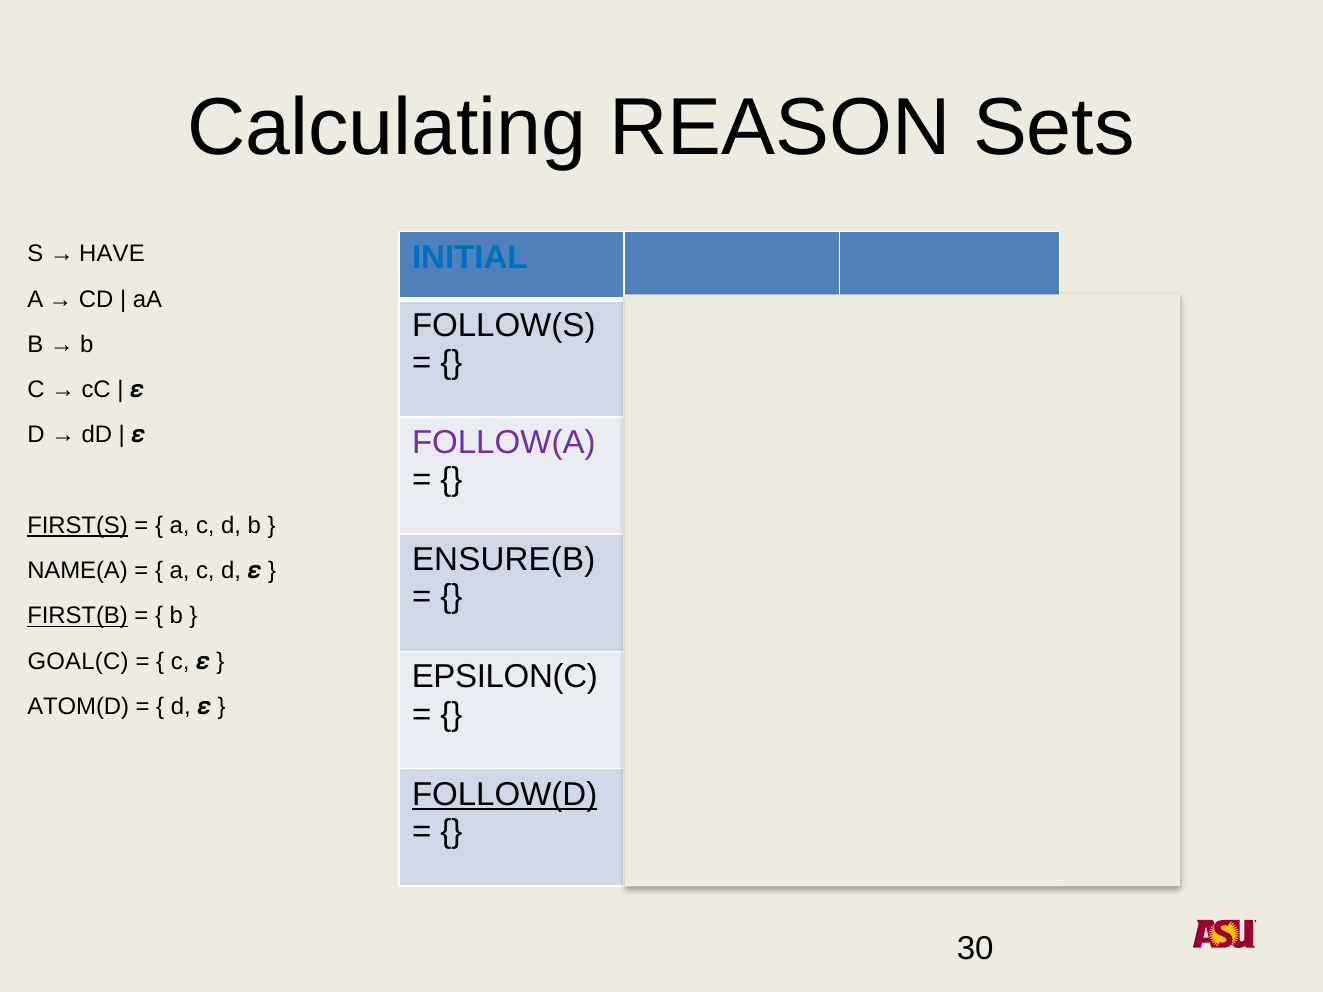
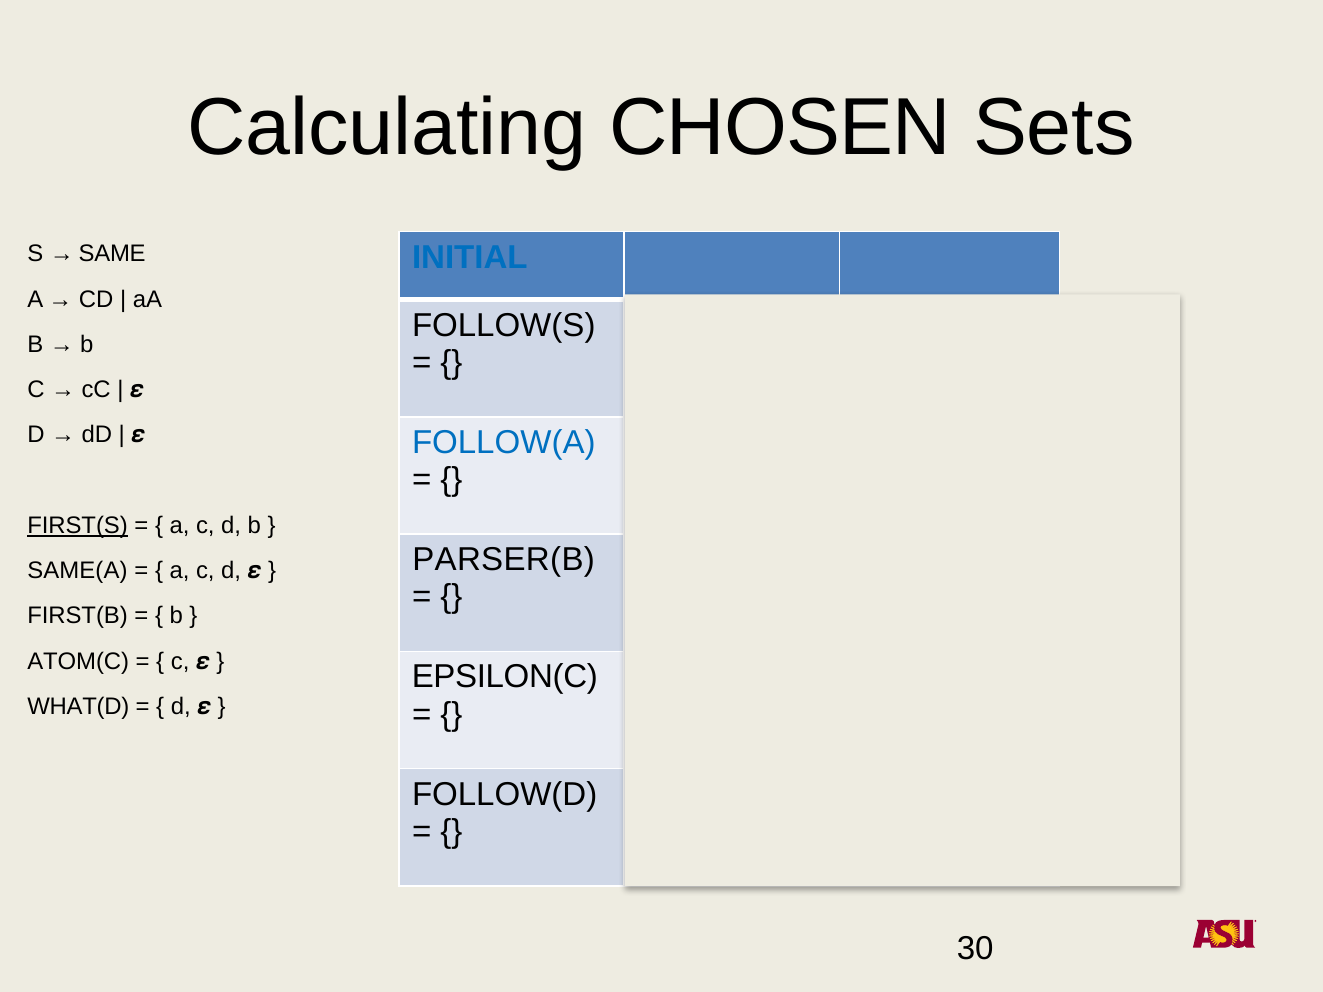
REASON: REASON -> CHOSEN (780, 128)
HAVE: HAVE -> SAME (112, 254)
FOLLOW(A colour: purple -> blue (504, 443)
ENSURE(B: ENSURE(B -> PARSER(B (504, 560)
NAME(A: NAME(A -> SAME(A (77, 571)
FIRST(B underline: present -> none (78, 616)
GOAL(C: GOAL(C -> ATOM(C (78, 662)
ATOM(D: ATOM(D -> WHAT(D (78, 707)
FOLLOW(D underline: present -> none (505, 795)
